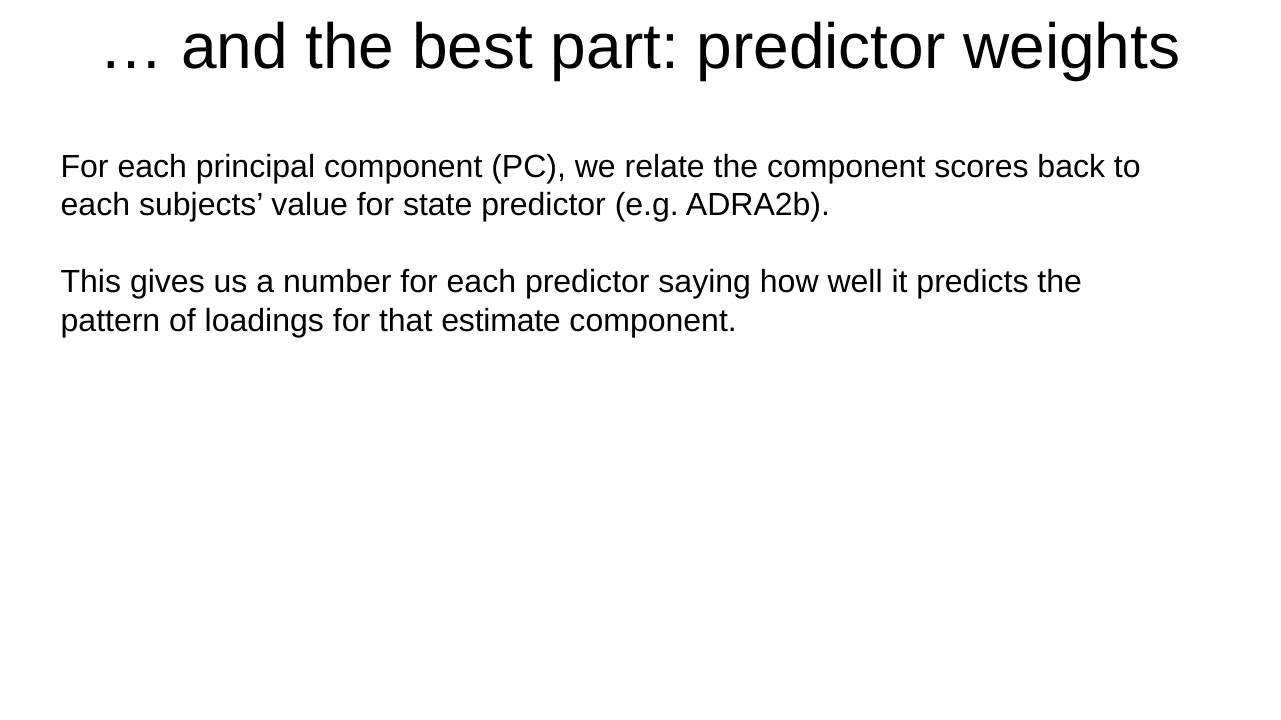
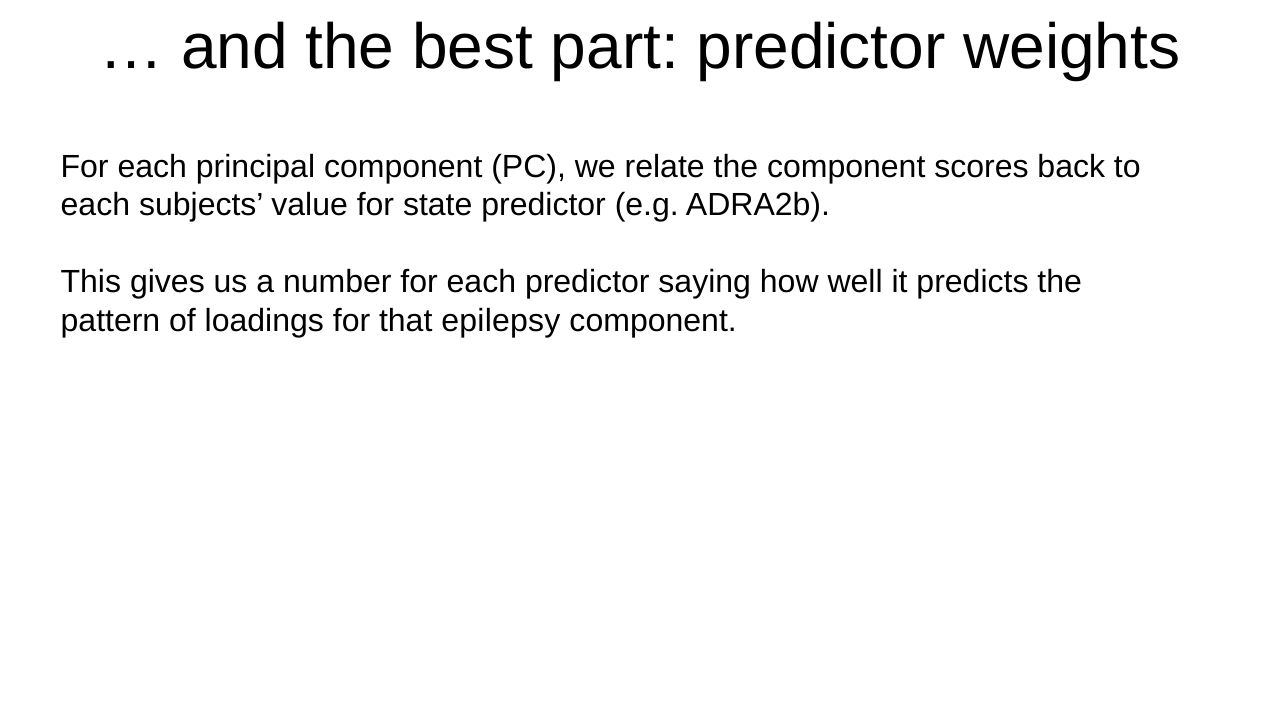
estimate: estimate -> epilepsy (501, 321)
